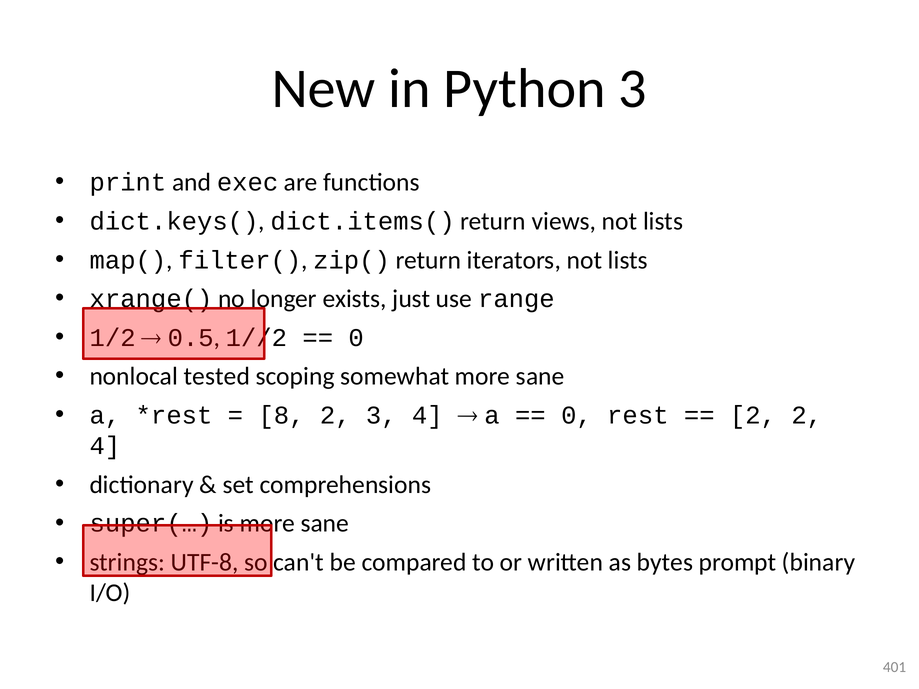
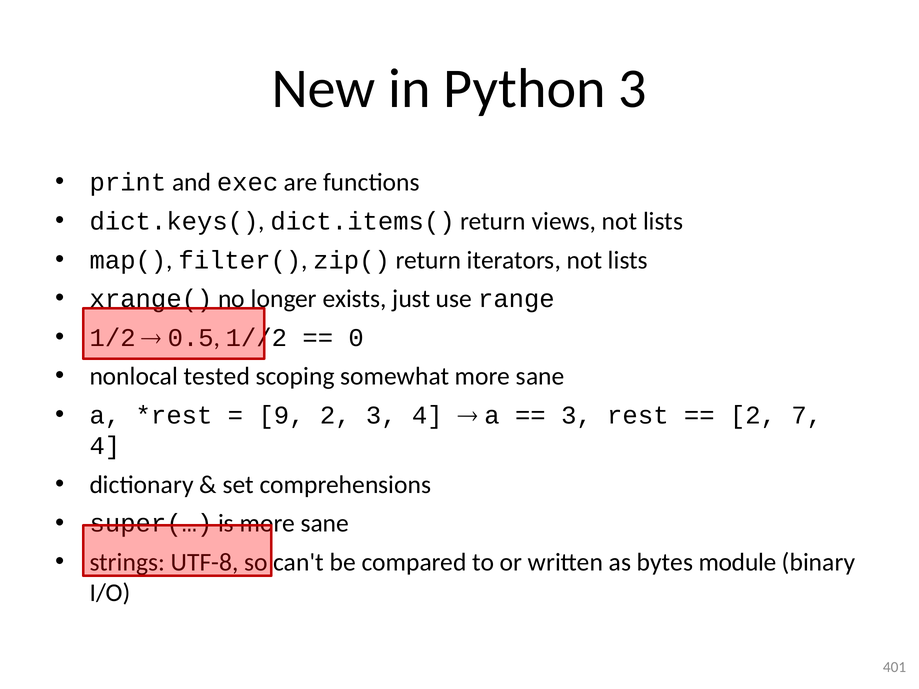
8: 8 -> 9 (282, 415)
0: 0 -> 3 (576, 415)
2 2: 2 -> 7 (807, 415)
prompt: prompt -> module (738, 563)
